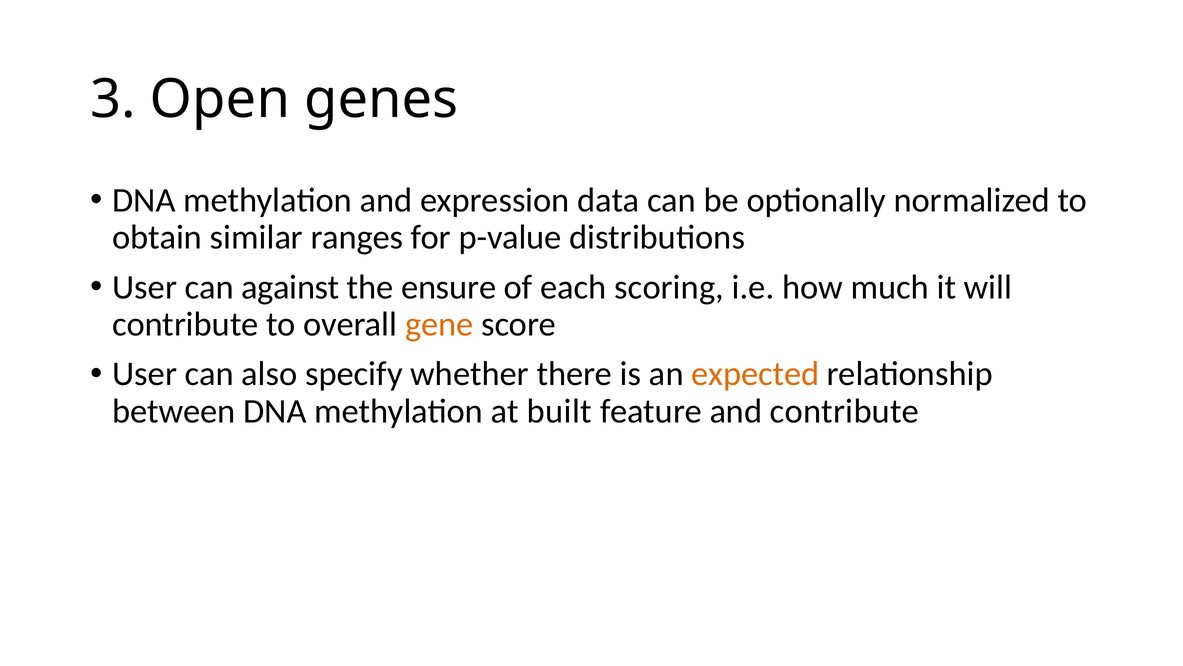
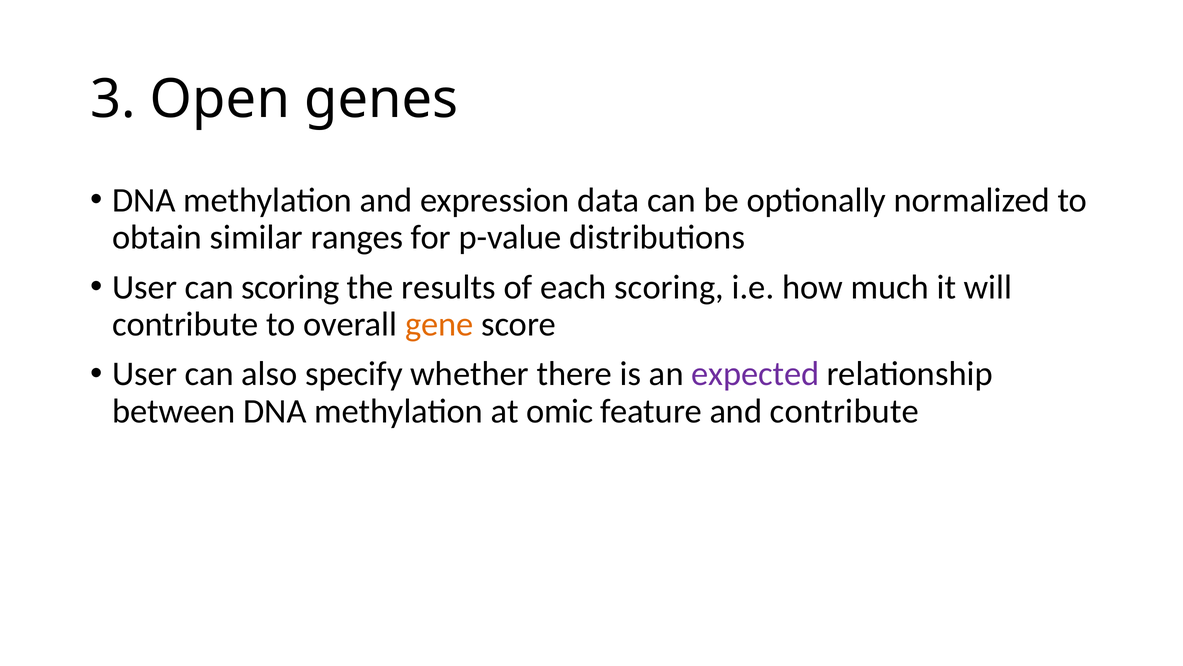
can against: against -> scoring (290, 287)
ensure: ensure -> results (448, 287)
expected colour: orange -> purple (755, 374)
built: built -> omic (560, 411)
